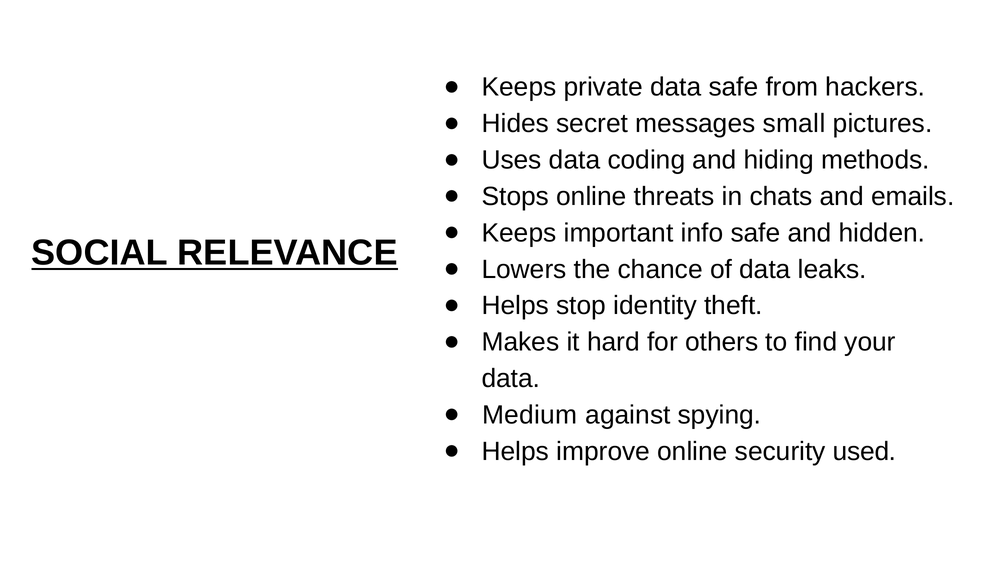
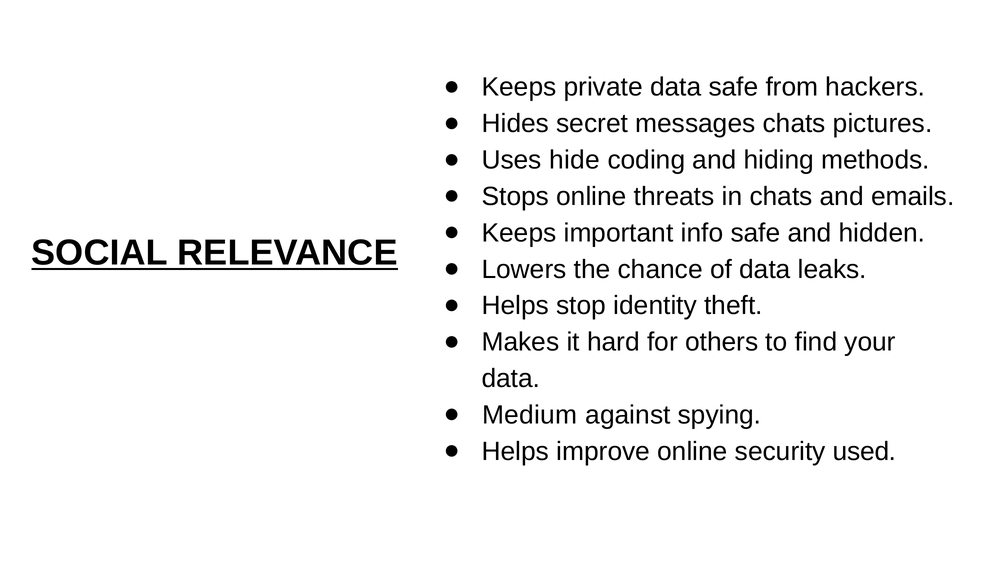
messages small: small -> chats (794, 124)
Uses data: data -> hide (574, 160)
